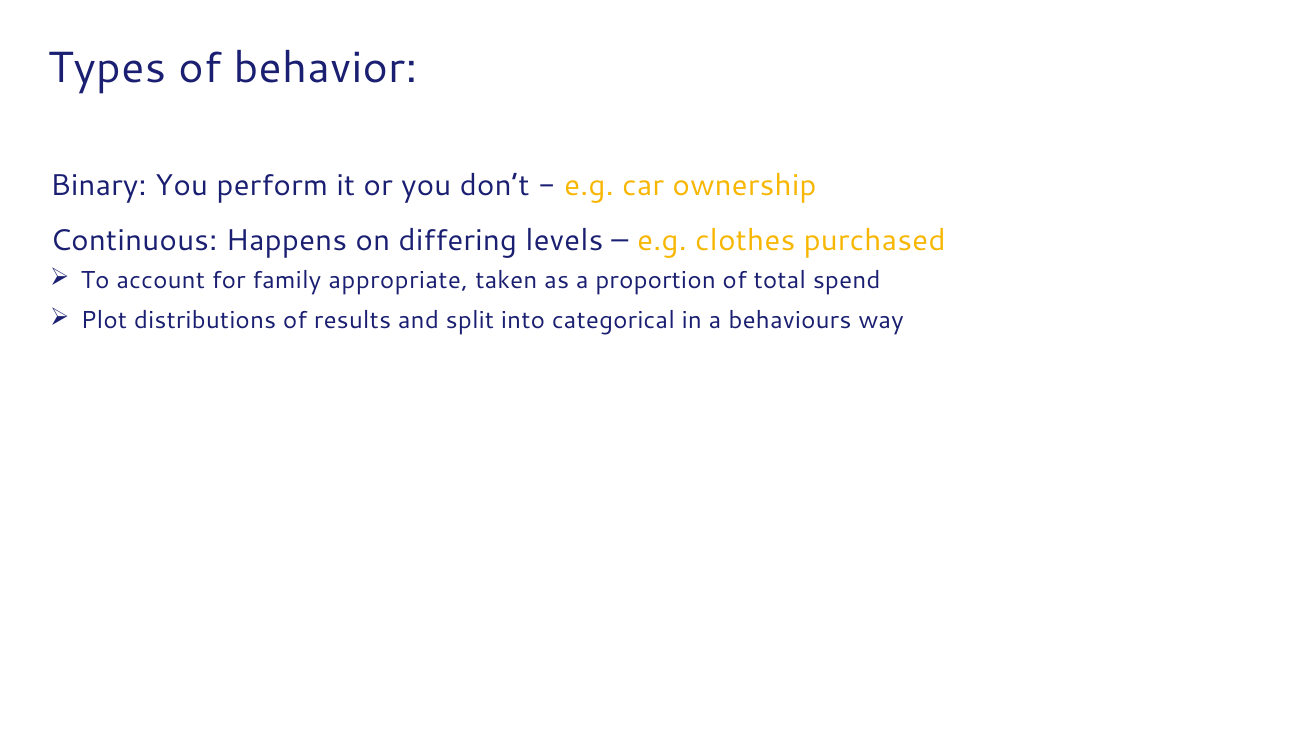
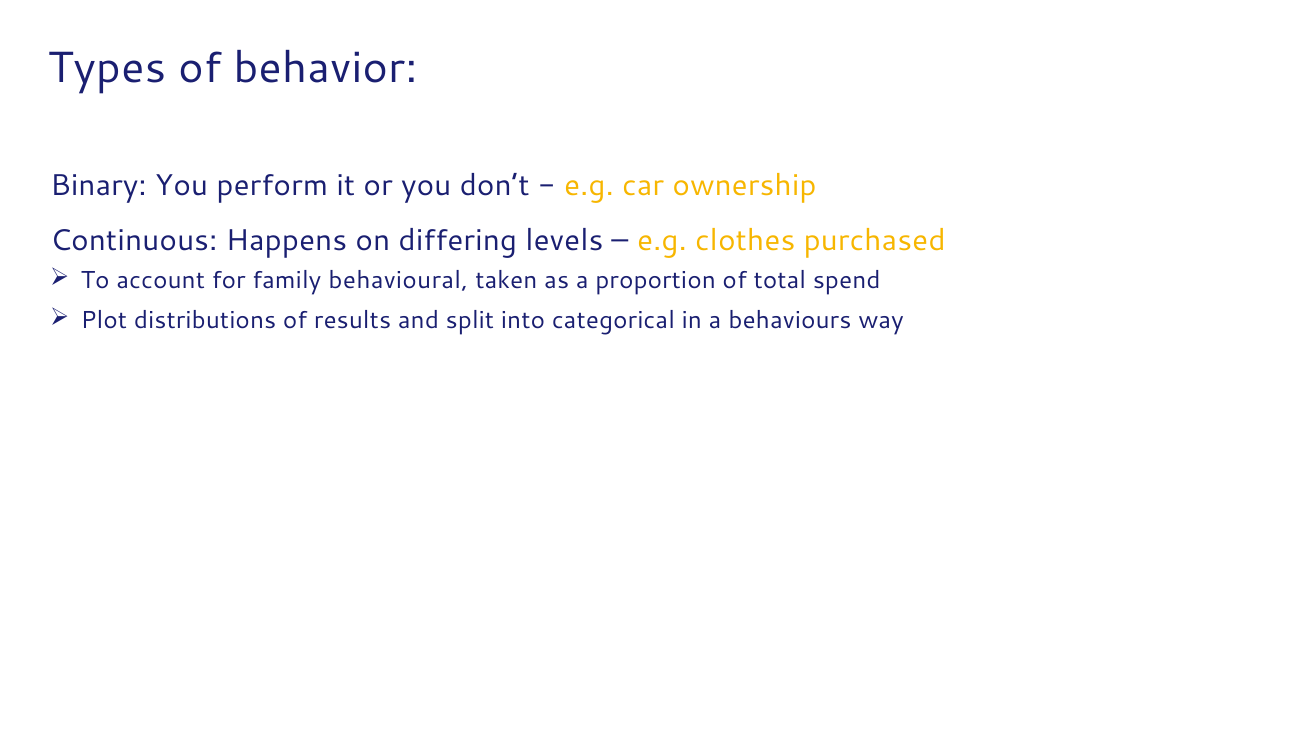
appropriate: appropriate -> behavioural (398, 281)
